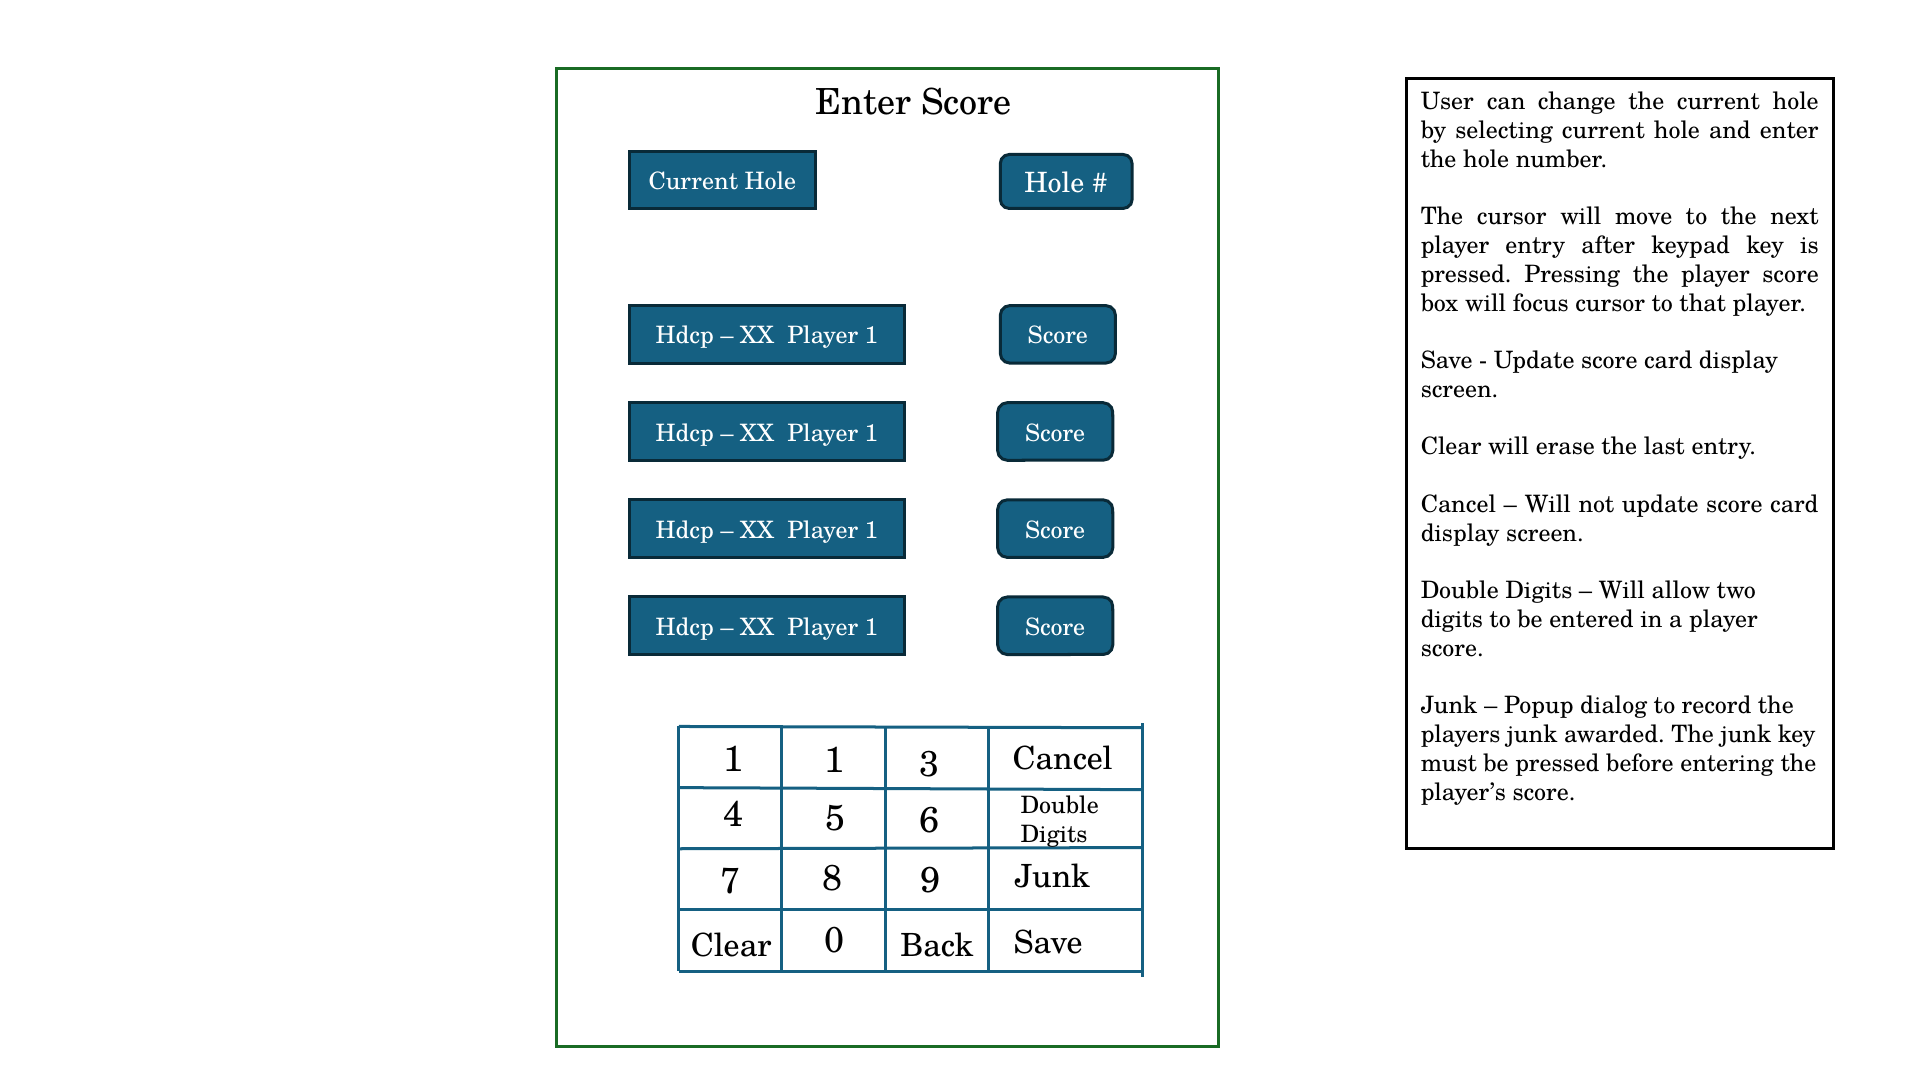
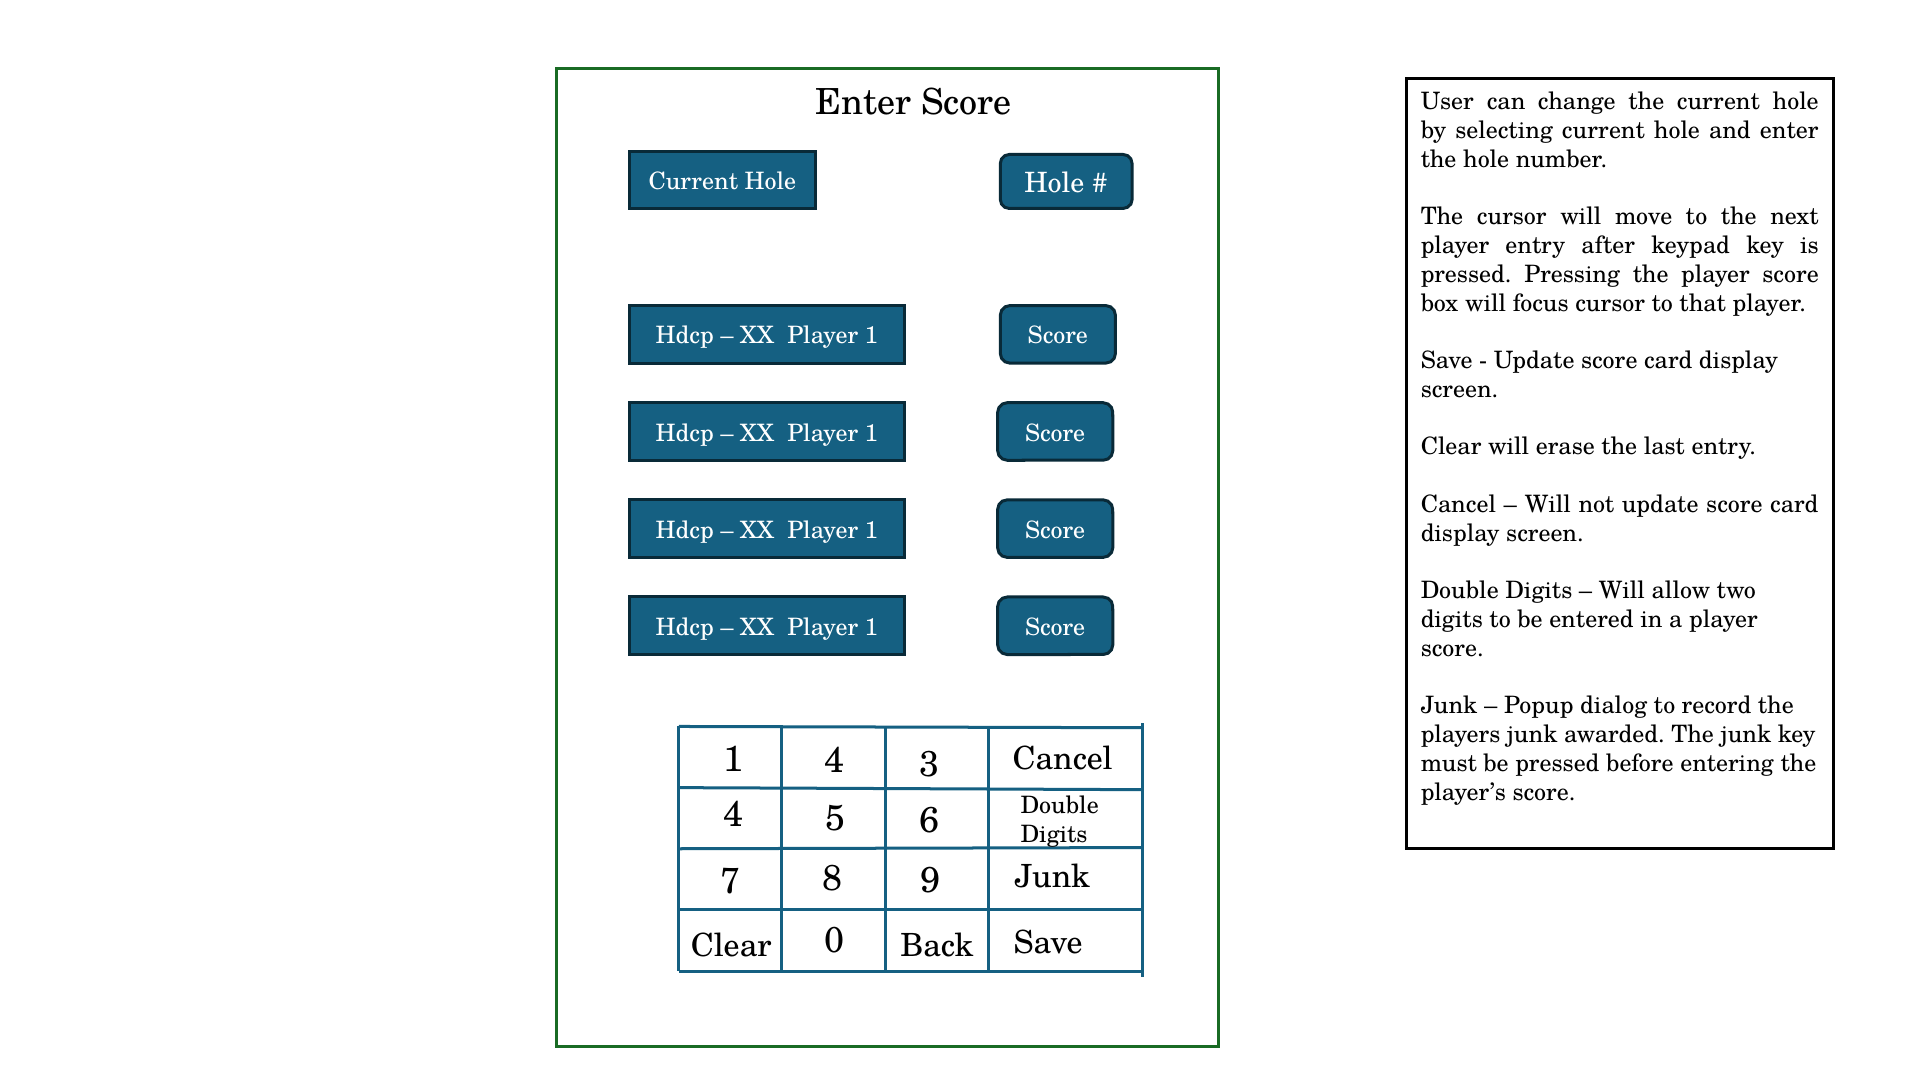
1 1: 1 -> 4 (835, 761)
